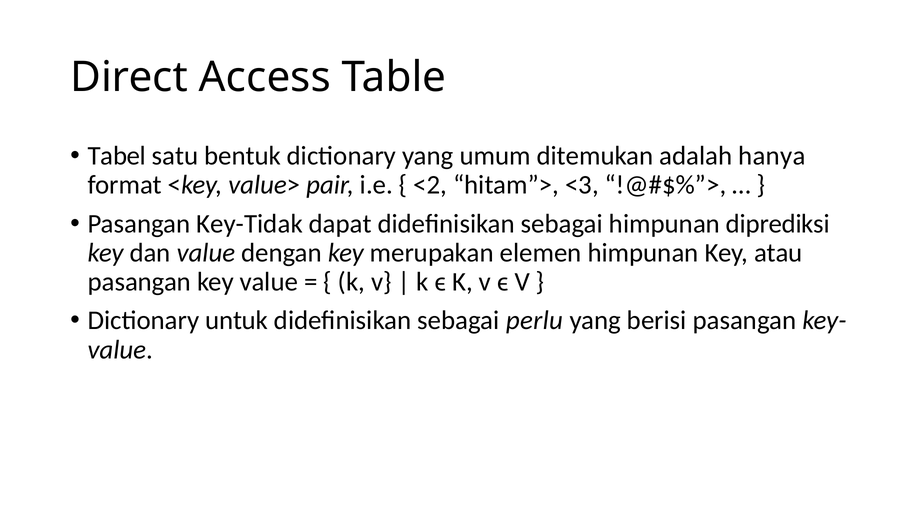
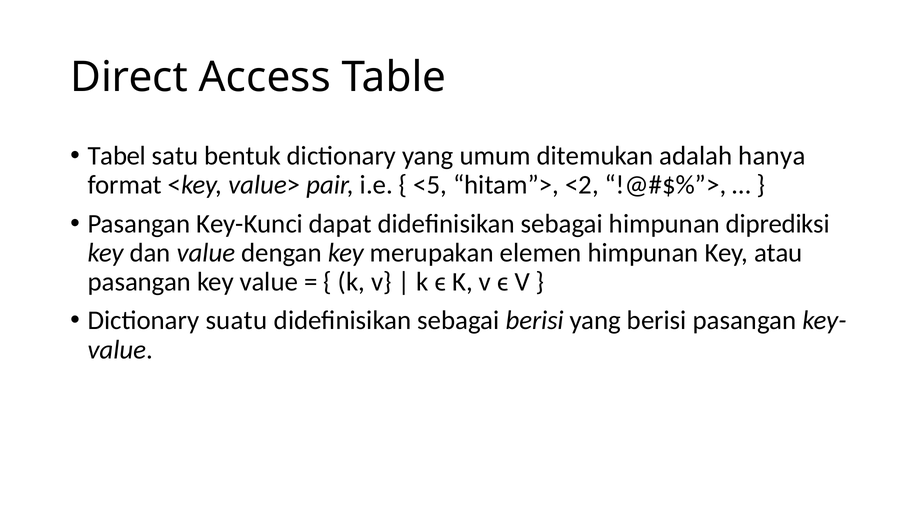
<2: <2 -> <5 (430, 185)
<3: <3 -> <2 (582, 185)
Key-Tidak: Key-Tidak -> Key-Kunci (250, 224)
untuk: untuk -> suatu (236, 320)
sebagai perlu: perlu -> berisi (535, 320)
